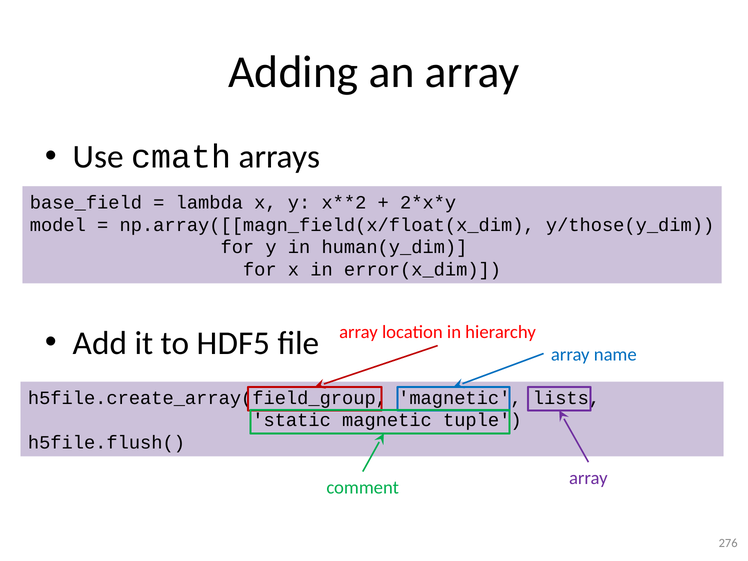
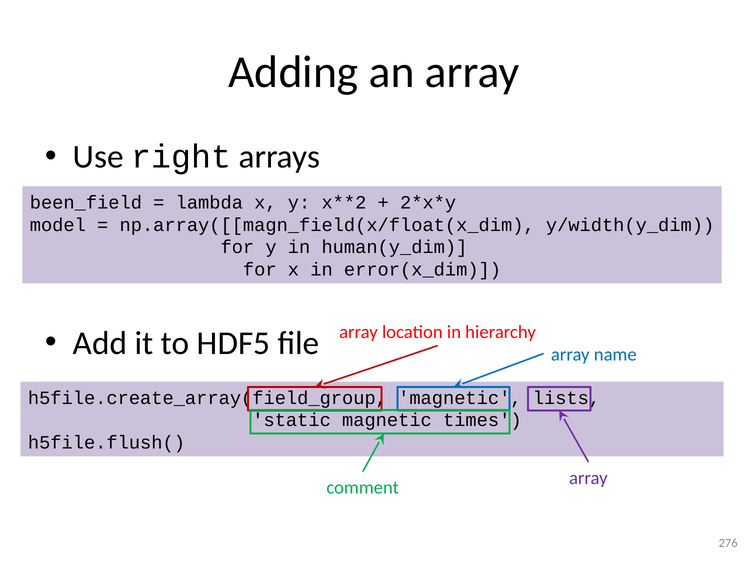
cmath: cmath -> right (181, 157)
base_field: base_field -> been_field (86, 202)
y/those(y_dim: y/those(y_dim -> y/width(y_dim (630, 225)
tuple: tuple -> times (482, 420)
